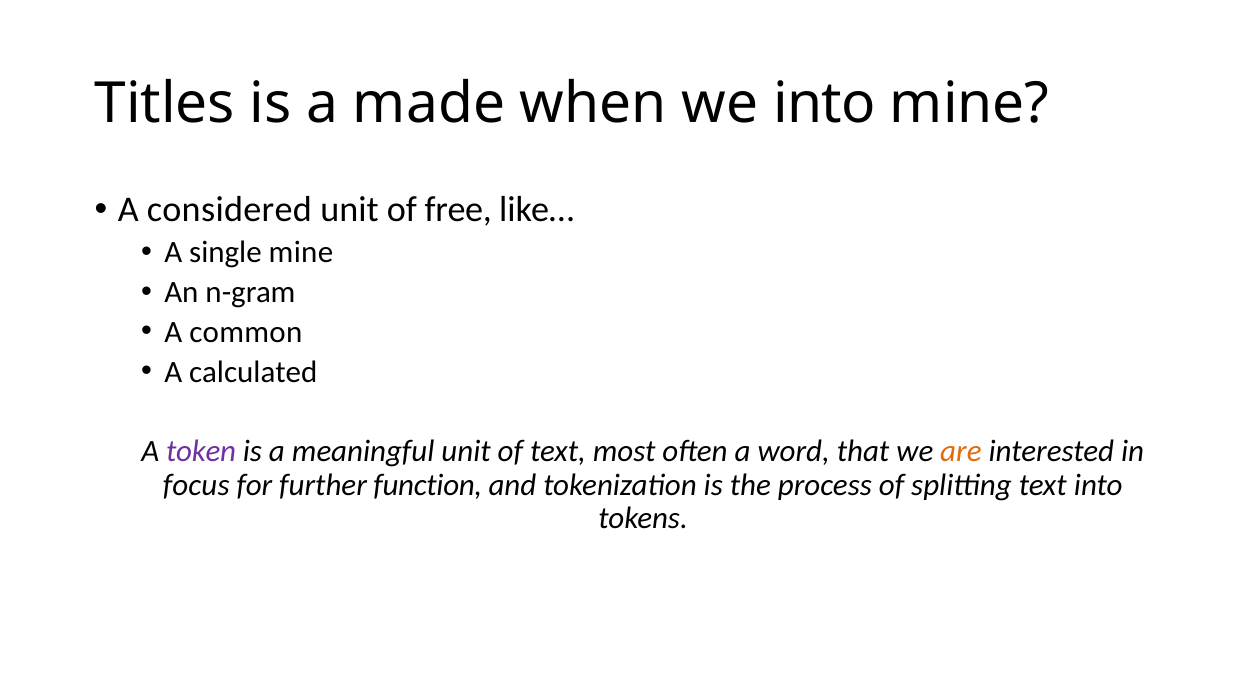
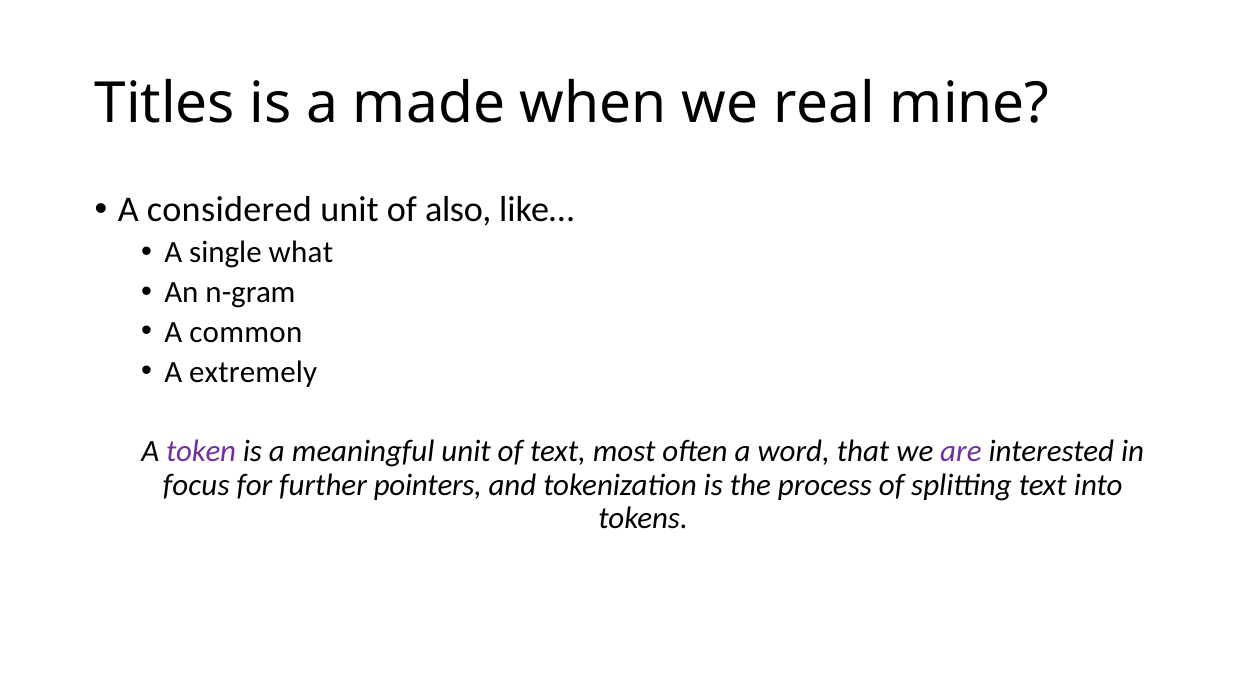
we into: into -> real (824, 104)
free: free -> also (458, 210)
single mine: mine -> what (301, 252)
calculated: calculated -> extremely (253, 372)
are colour: orange -> purple (961, 452)
function: function -> pointers (428, 485)
